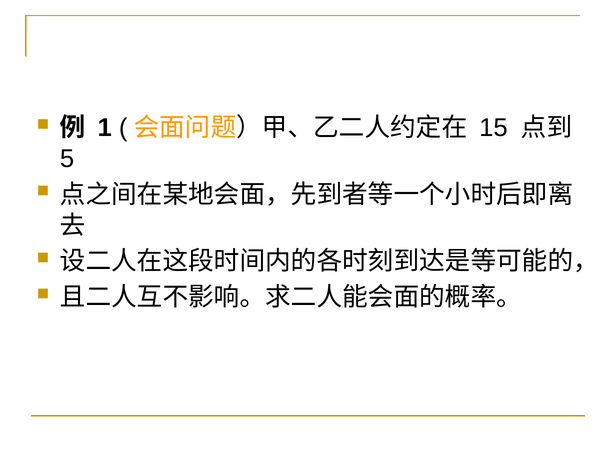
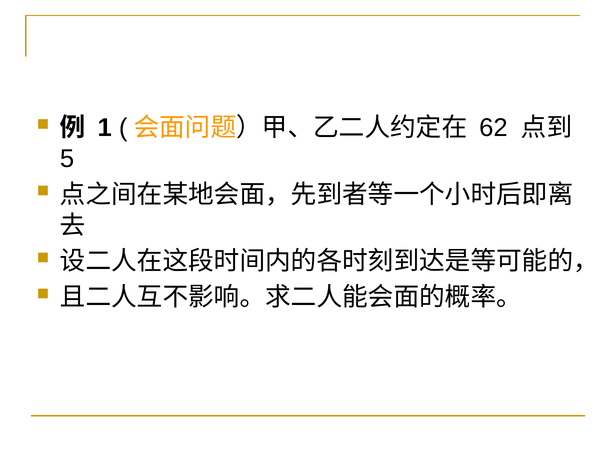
15: 15 -> 62 (493, 128)
